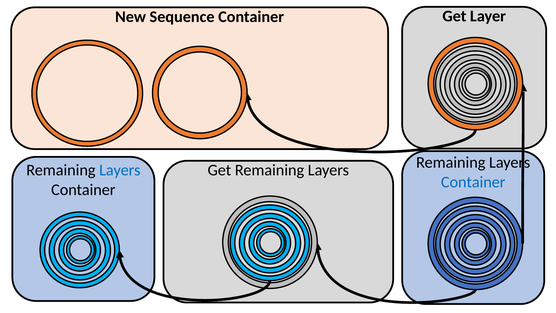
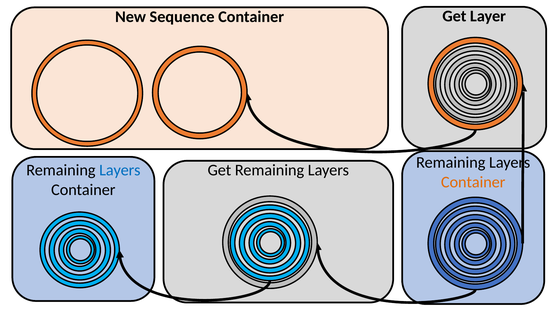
Container colour: blue -> orange (473, 182)
